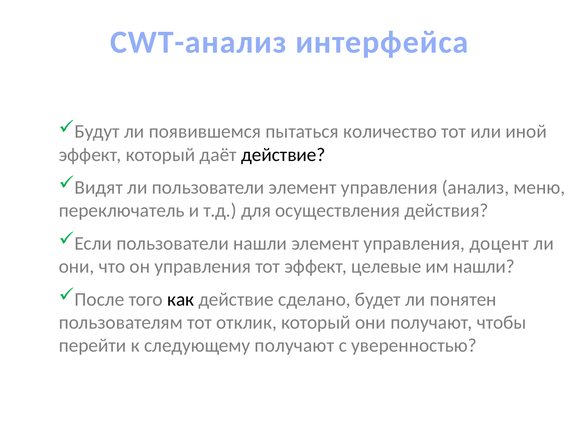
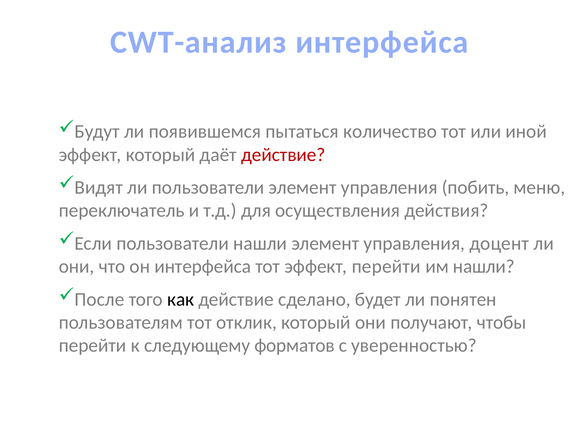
действие colour: black -> red (283, 155)
анализ: анализ -> побить (476, 188)
он управления: управления -> интерфейса (203, 267)
эффект целевые: целевые -> перейти (386, 267)
следующему получают: получают -> форматов (294, 346)
